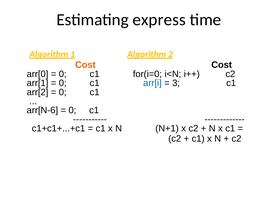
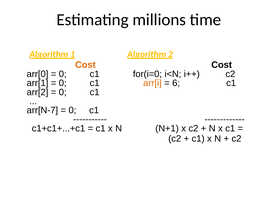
express: express -> millions (159, 20)
arr[i colour: blue -> orange (152, 83)
3: 3 -> 6 (176, 83)
arr[N-6: arr[N-6 -> arr[N-7 (42, 111)
